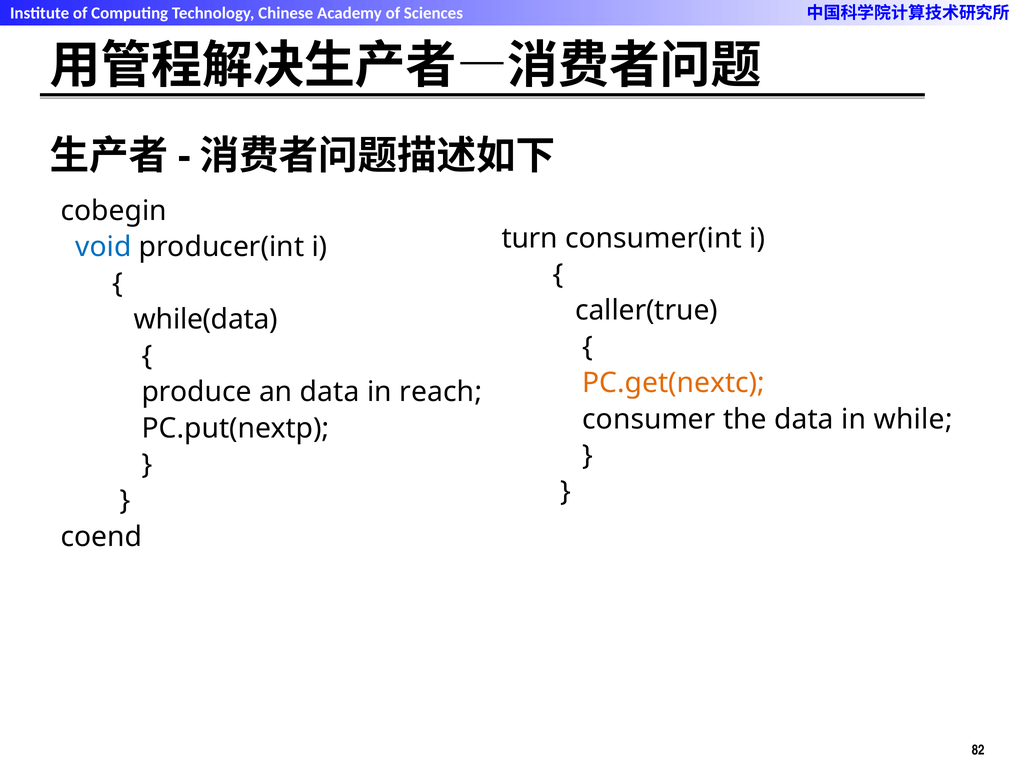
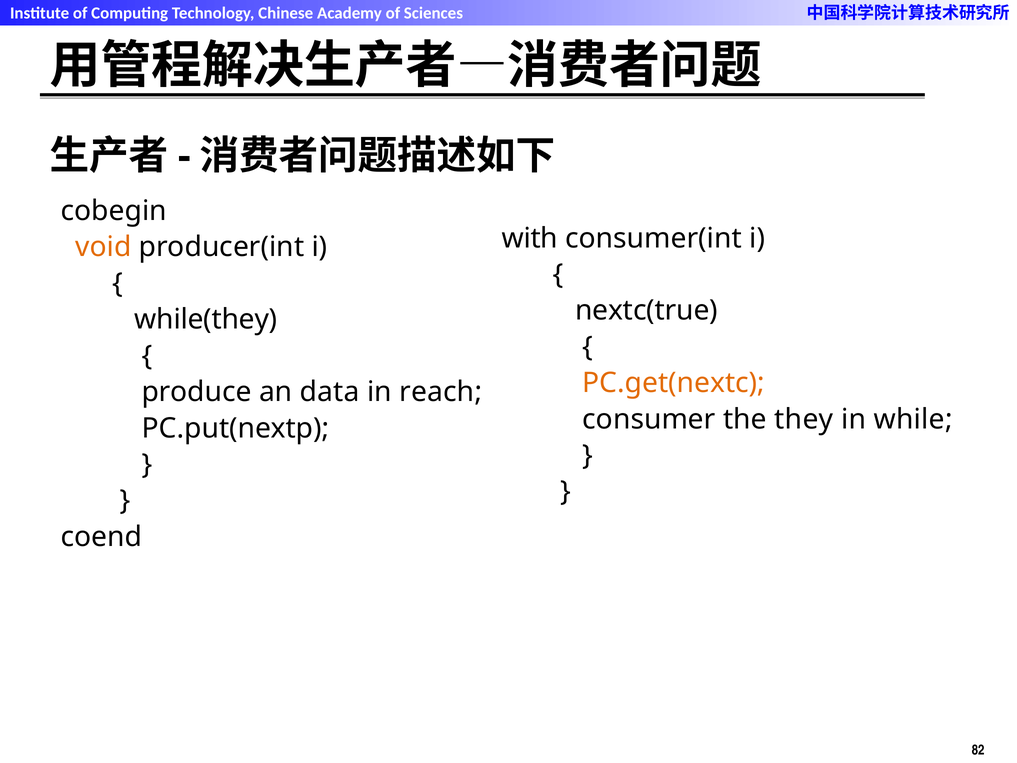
turn: turn -> with (530, 238)
void colour: blue -> orange (103, 247)
caller(true: caller(true -> nextc(true (647, 311)
while(data: while(data -> while(they (206, 319)
the data: data -> they (804, 419)
